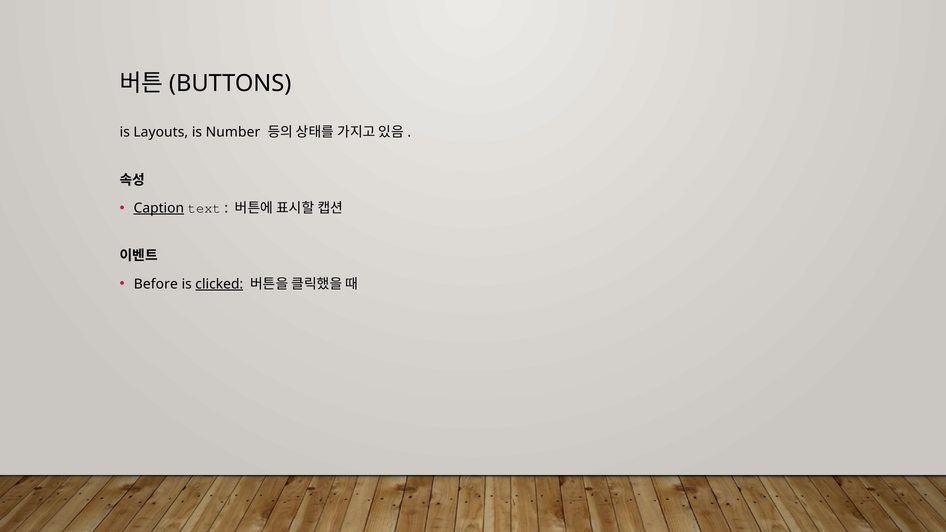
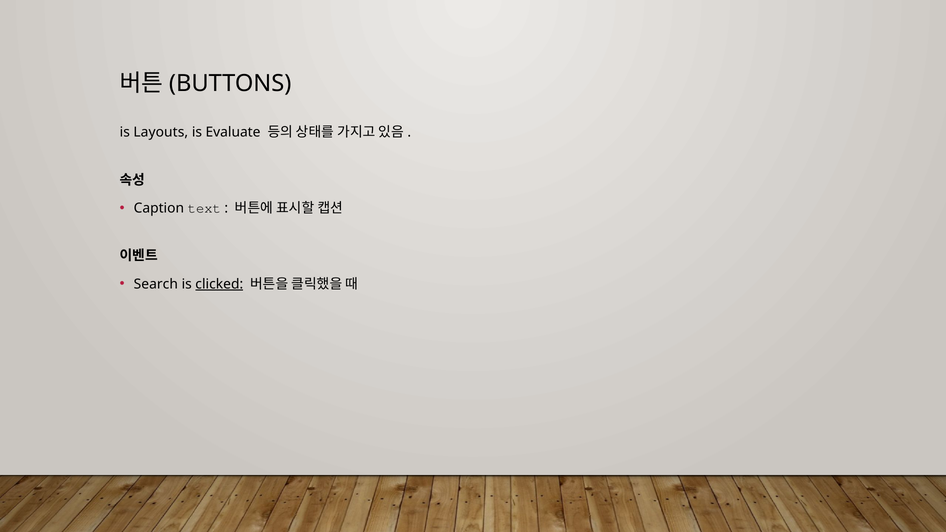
Number: Number -> Evaluate (233, 132)
Caption underline: present -> none (159, 208)
Before: Before -> Search (156, 284)
